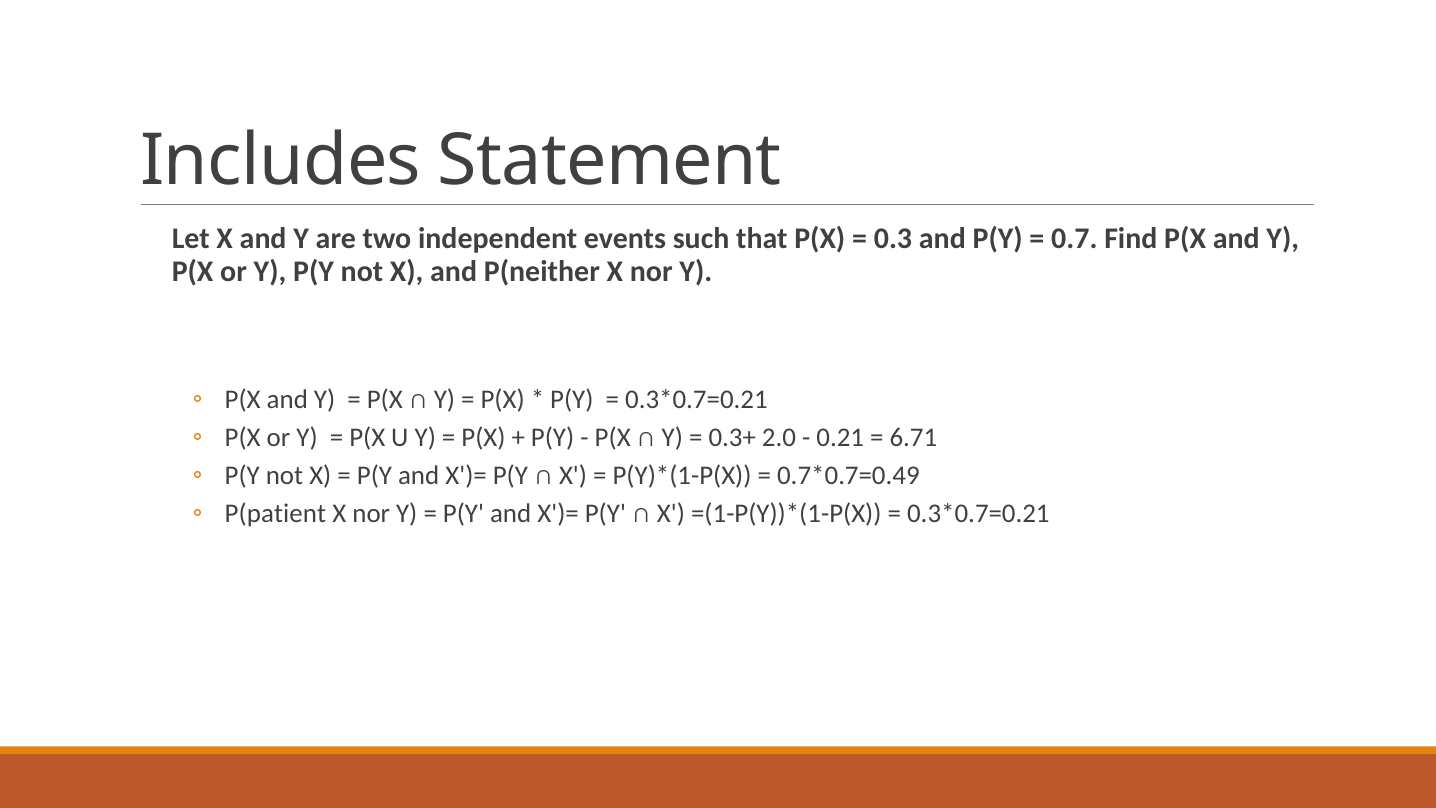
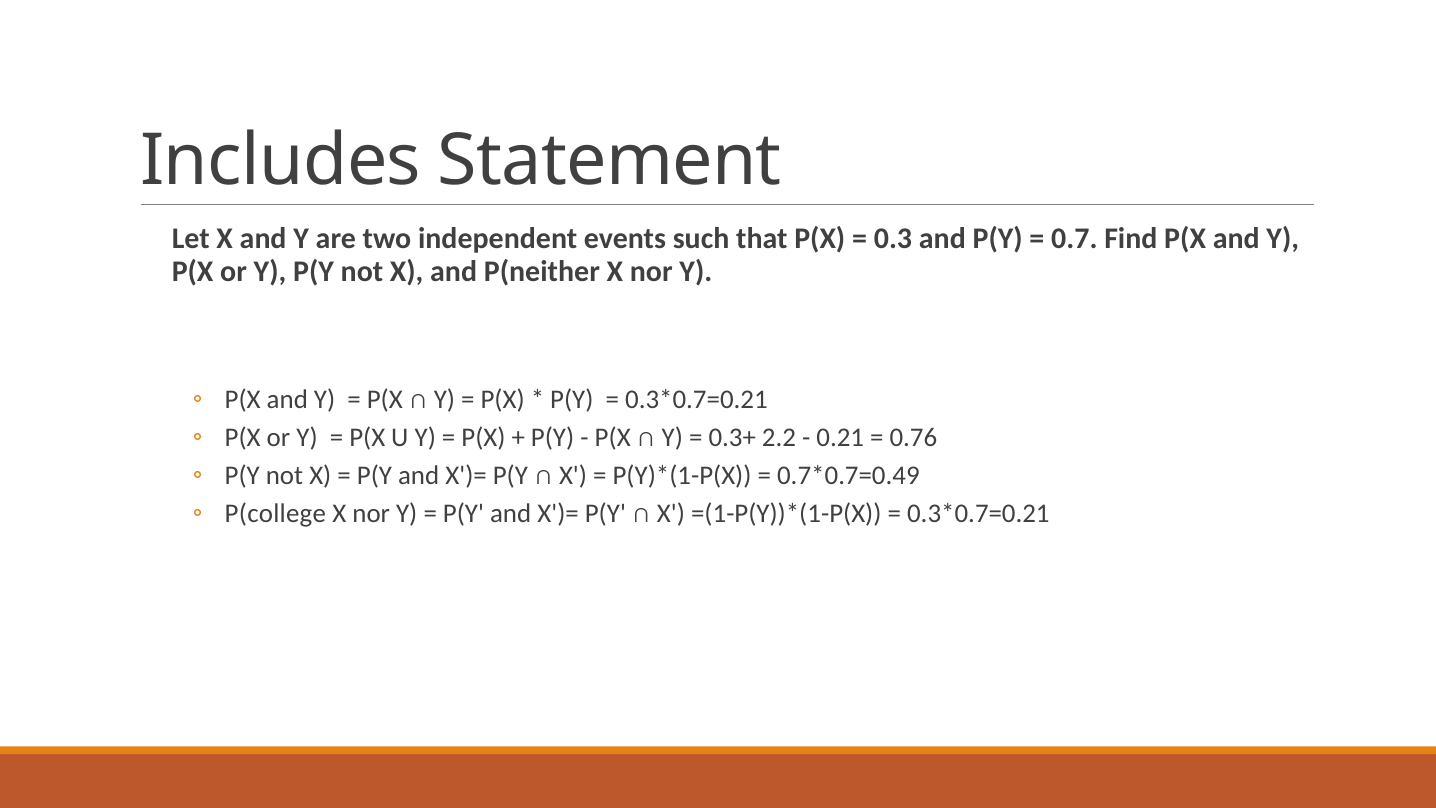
2.0: 2.0 -> 2.2 (779, 437)
6.71: 6.71 -> 0.76 (913, 437)
P(patient: P(patient -> P(college (275, 513)
